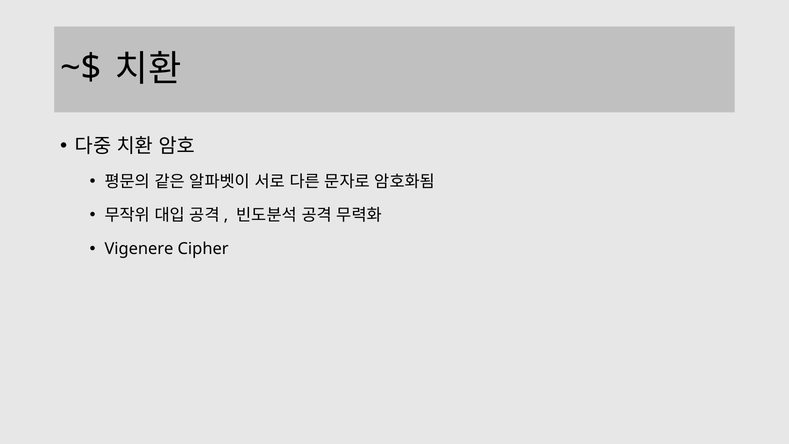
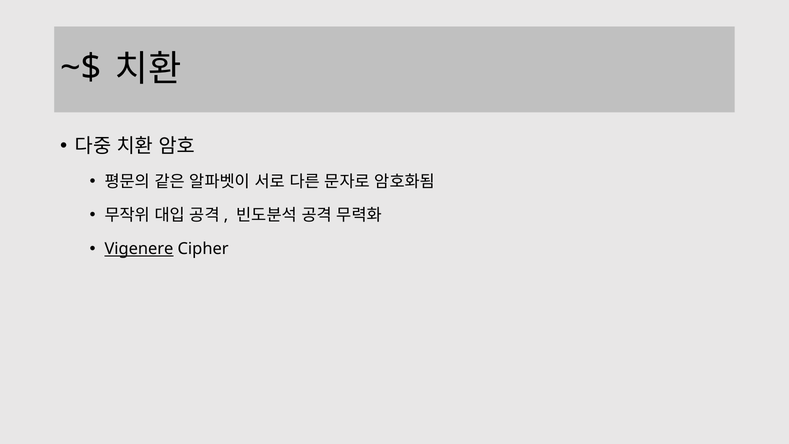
Vigenere underline: none -> present (139, 249)
